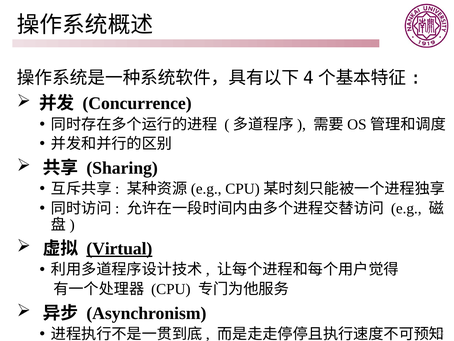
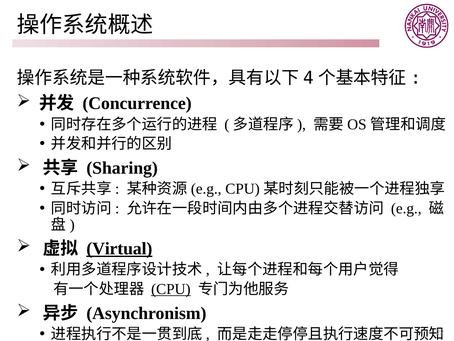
CPU underline: none -> present (171, 289)
